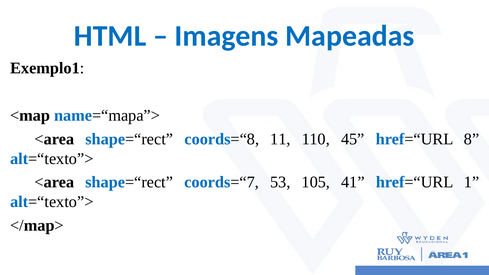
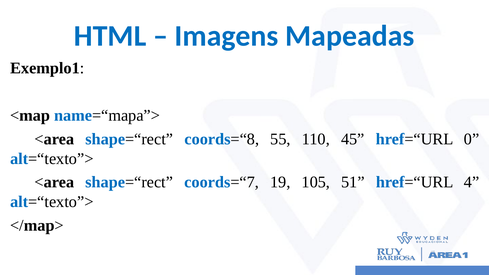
11: 11 -> 55 (281, 139)
8: 8 -> 0 (472, 139)
53: 53 -> 19 (280, 182)
41: 41 -> 51 (353, 182)
1: 1 -> 4 (472, 182)
